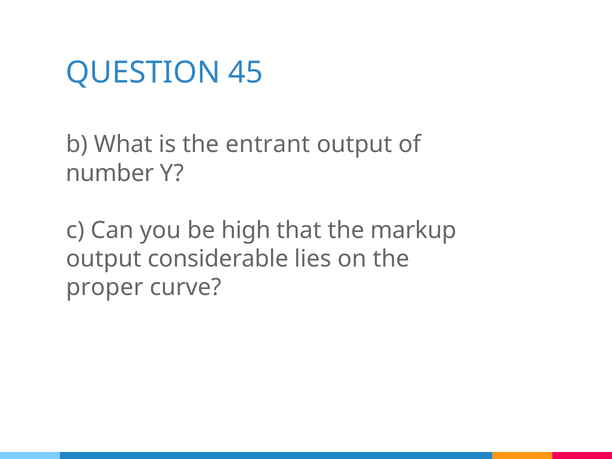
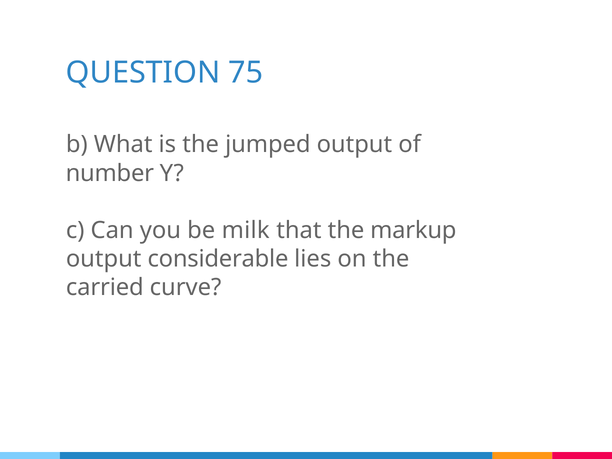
45: 45 -> 75 (246, 73)
entrant: entrant -> jumped (268, 145)
high: high -> milk (246, 230)
proper: proper -> carried (105, 288)
